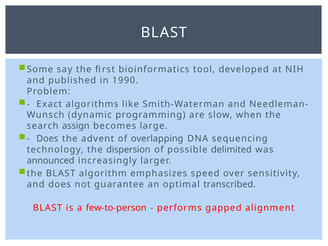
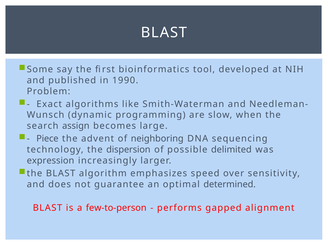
Does: Does -> Piece (47, 139)
overlapping: overlapping -> neighboring (157, 139)
announced: announced -> expression (51, 161)
transcribed: transcribed -> determined (230, 184)
